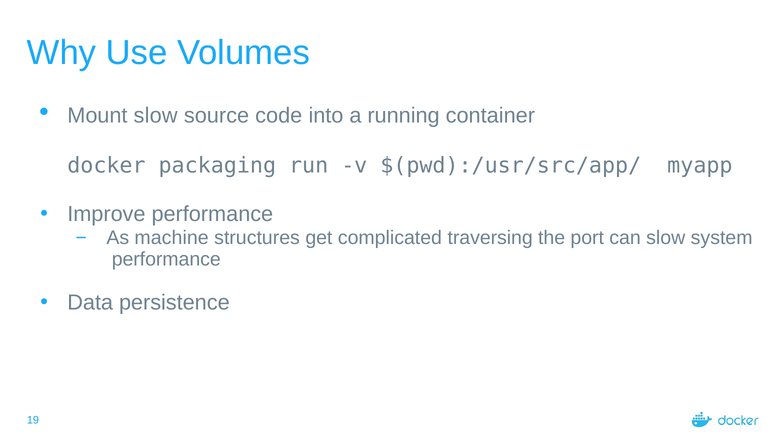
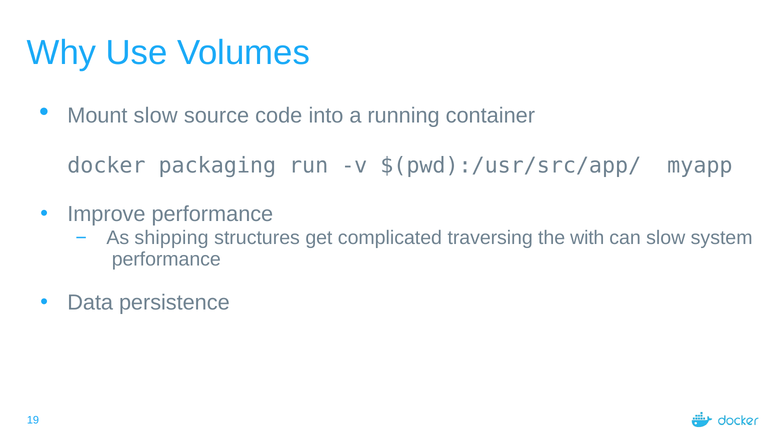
machine: machine -> shipping (172, 238)
port: port -> with (587, 238)
